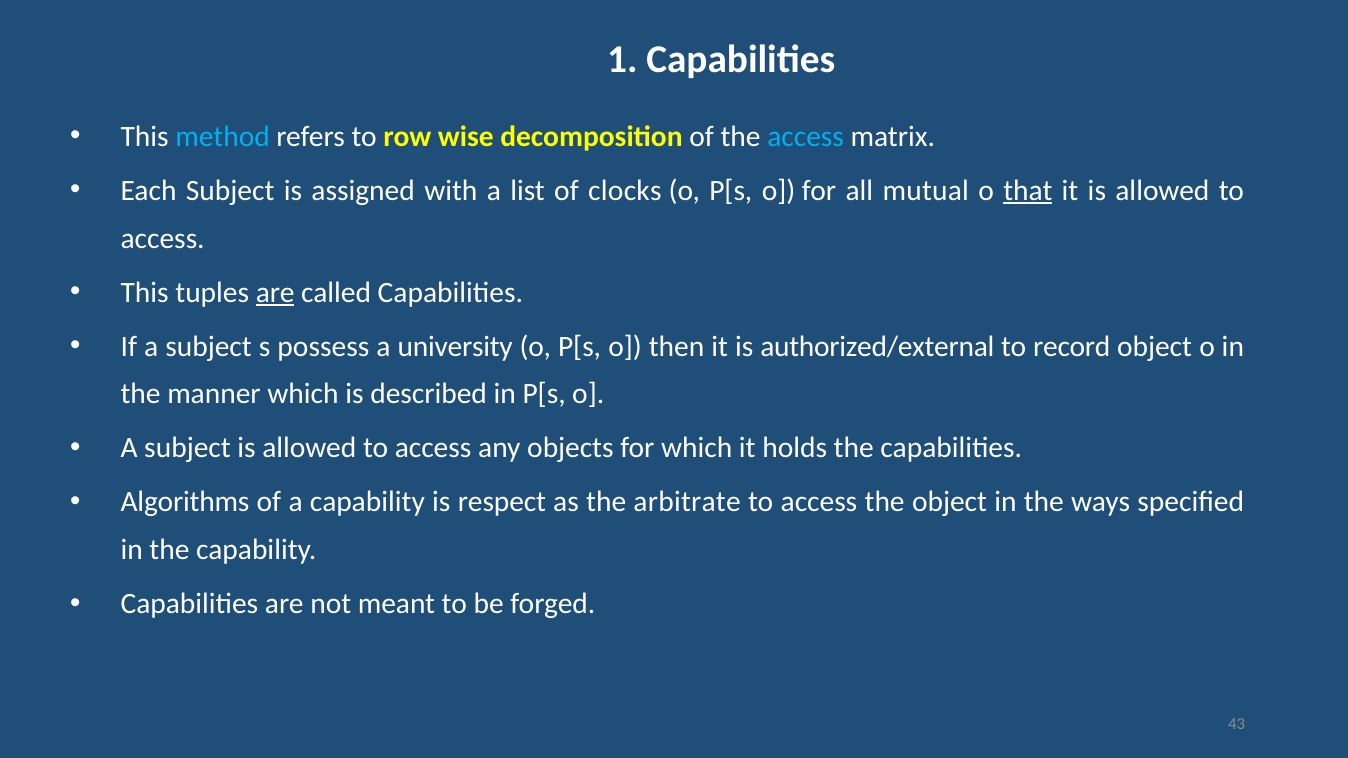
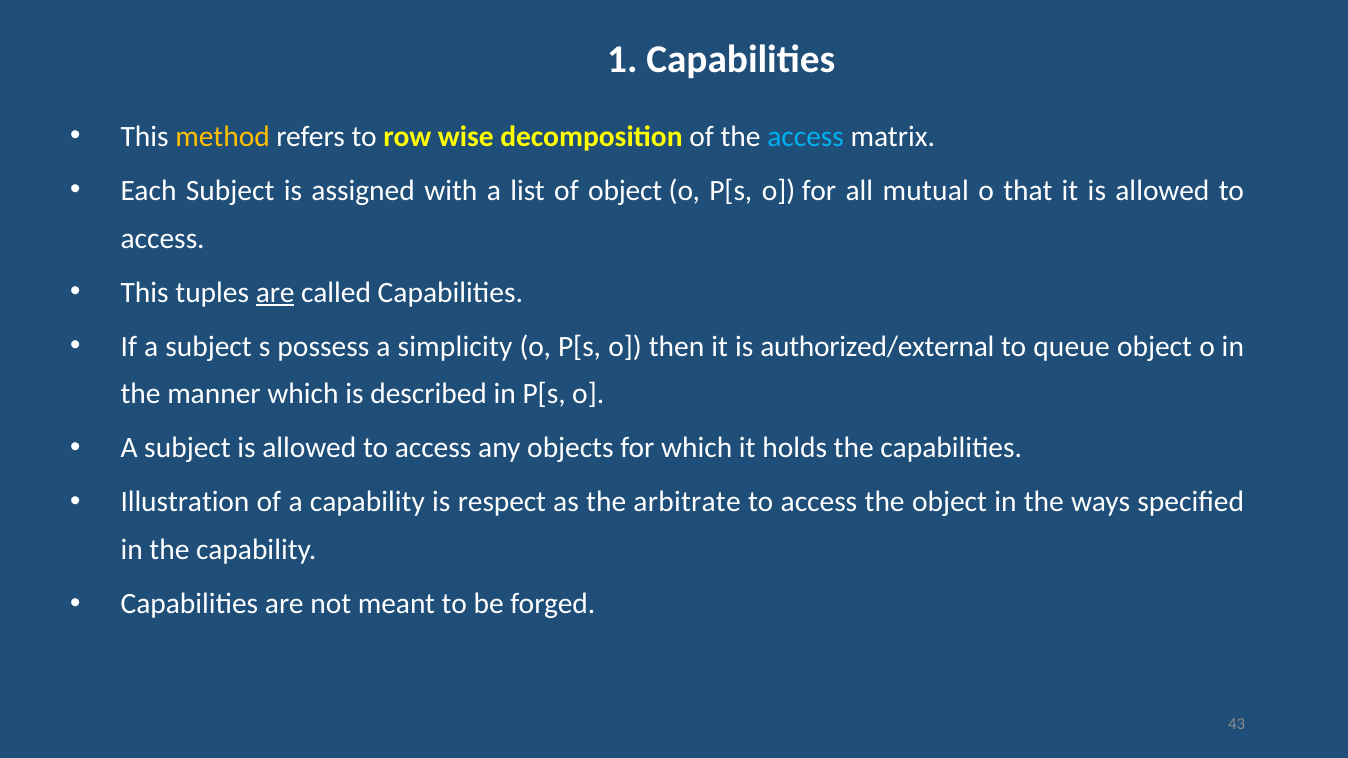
method colour: light blue -> yellow (223, 137)
of clocks: clocks -> object (625, 191)
that underline: present -> none (1028, 191)
university: university -> simplicity (455, 347)
record: record -> queue (1072, 347)
Algorithms: Algorithms -> Illustration (185, 502)
